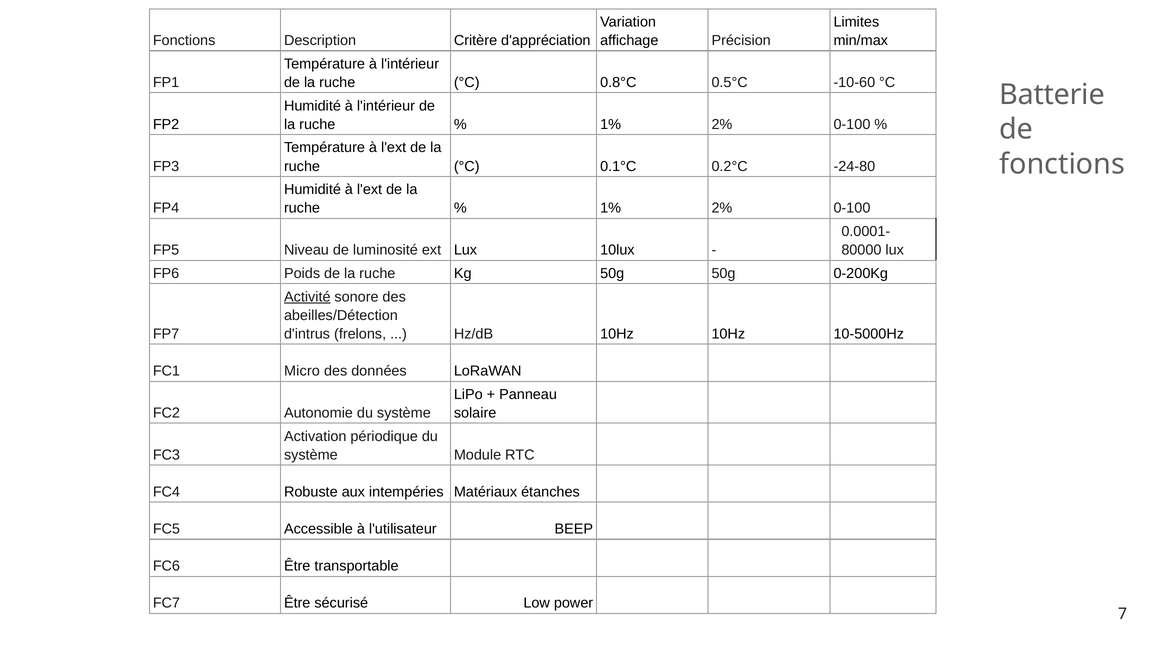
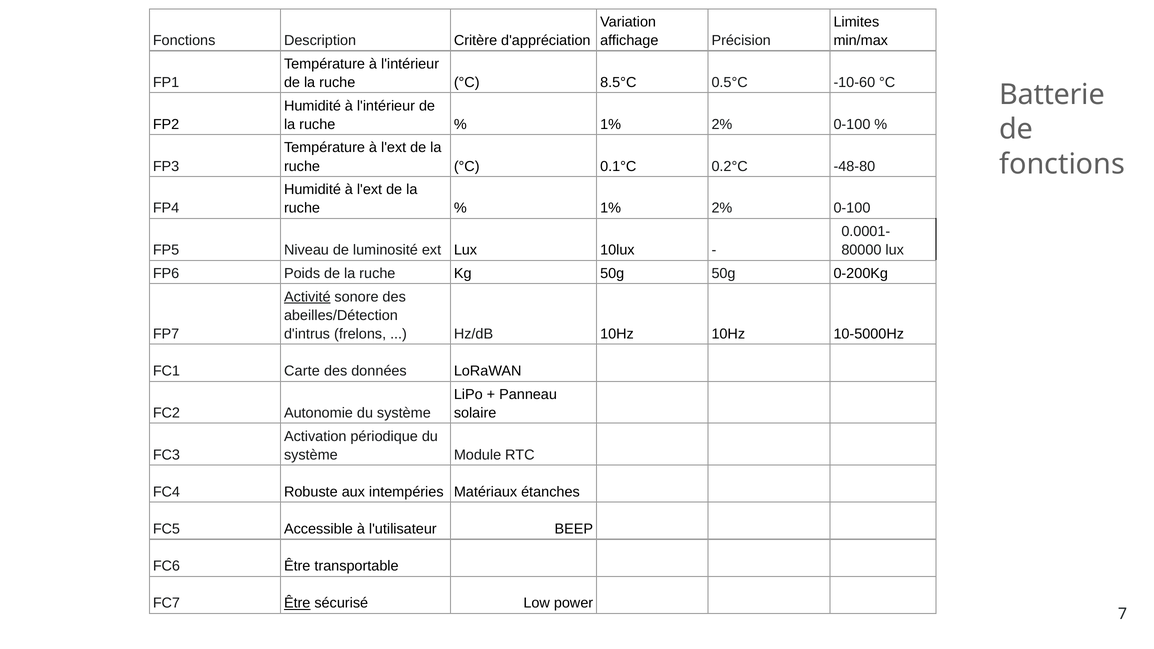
0.8°C: 0.8°C -> 8.5°C (618, 82)
-24-80: -24-80 -> -48-80 (854, 166)
Micro: Micro -> Carte (302, 371)
Être underline: none -> present (297, 603)
